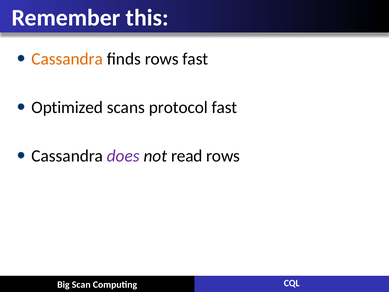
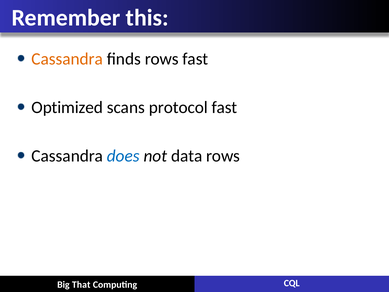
does colour: purple -> blue (123, 156)
read: read -> data (187, 156)
Scan: Scan -> That (81, 284)
